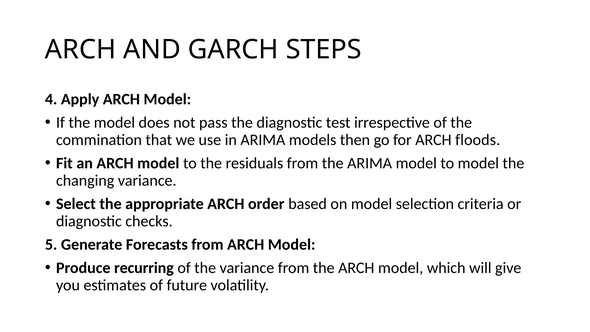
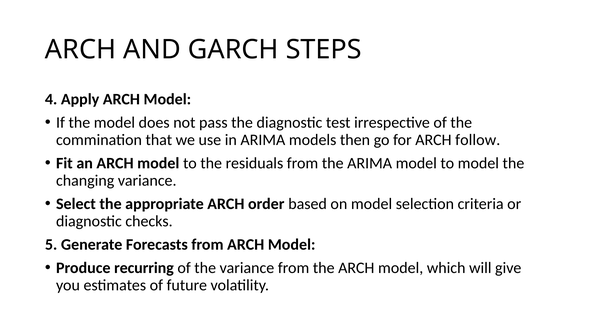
floods: floods -> follow (478, 140)
